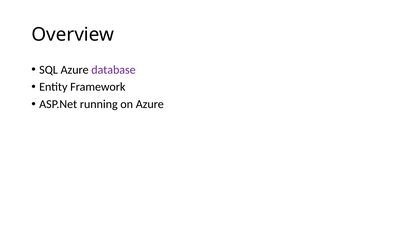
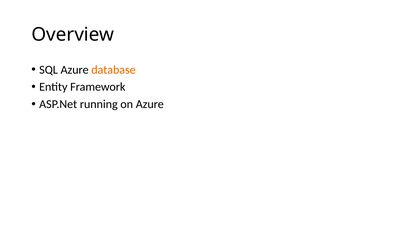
database colour: purple -> orange (114, 70)
